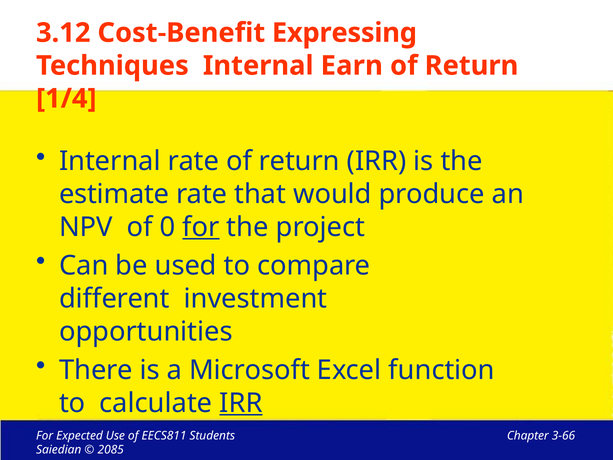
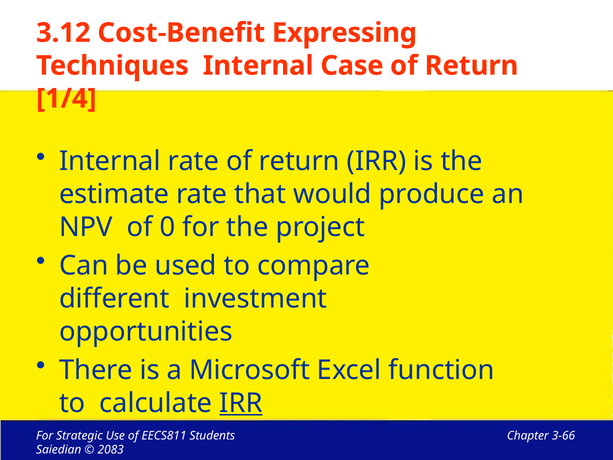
Earn: Earn -> Case (352, 66)
for underline: present -> none (201, 227)
Expected: Expected -> Strategic (80, 435)
2085: 2085 -> 2083 (111, 449)
